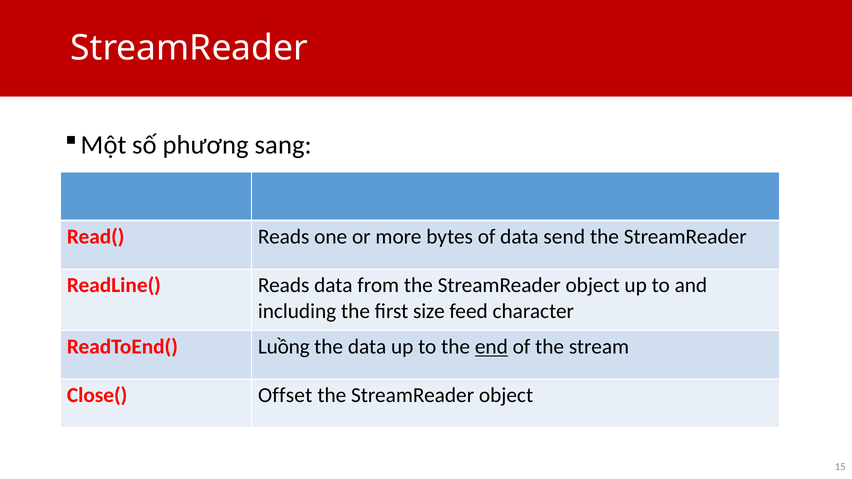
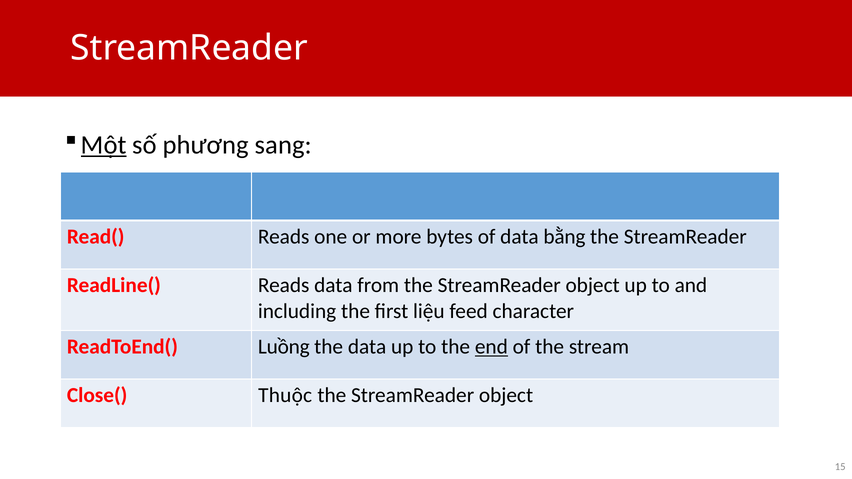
Một underline: none -> present (104, 145)
send: send -> bằng (564, 237)
size: size -> liệu (429, 312)
Offset: Offset -> Thuộc (285, 396)
